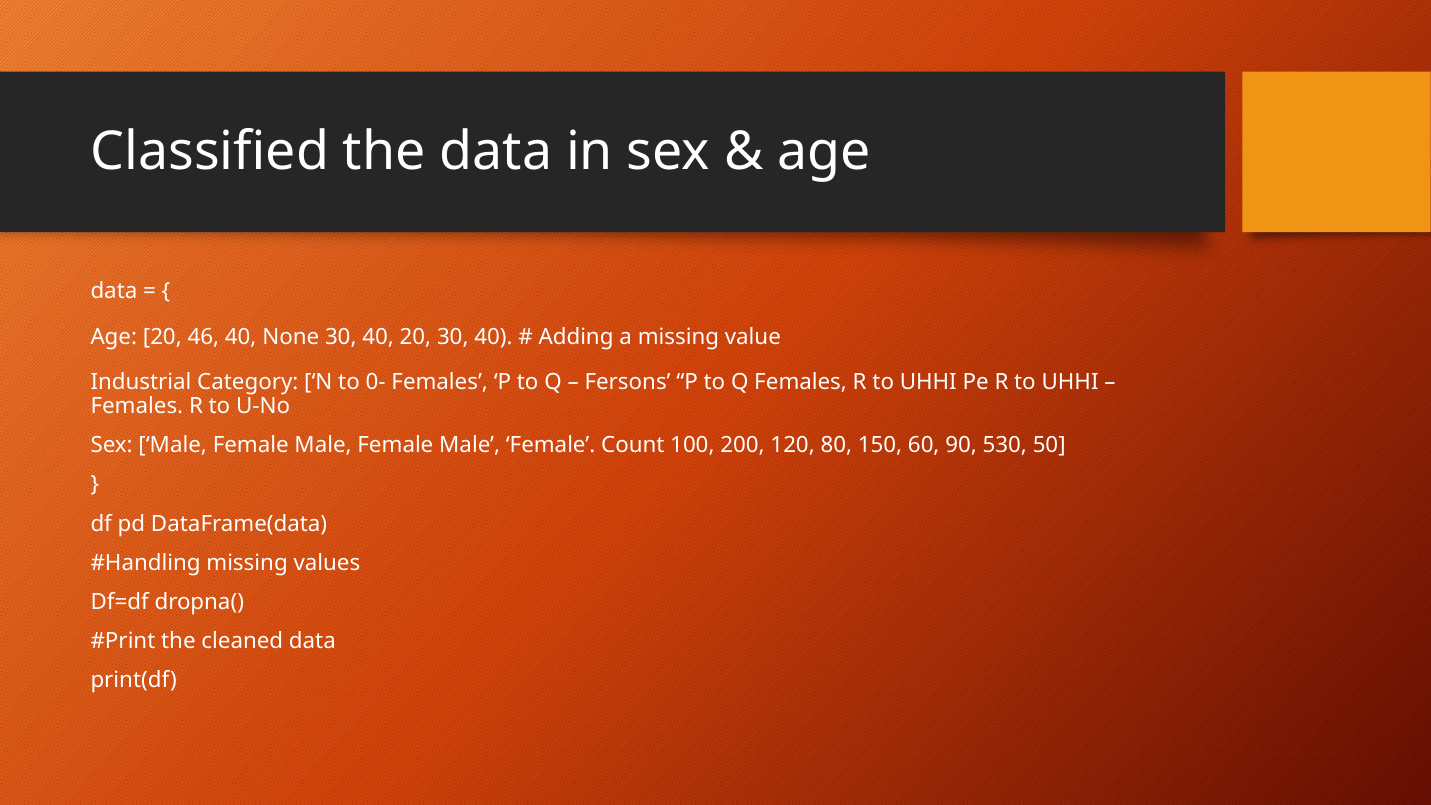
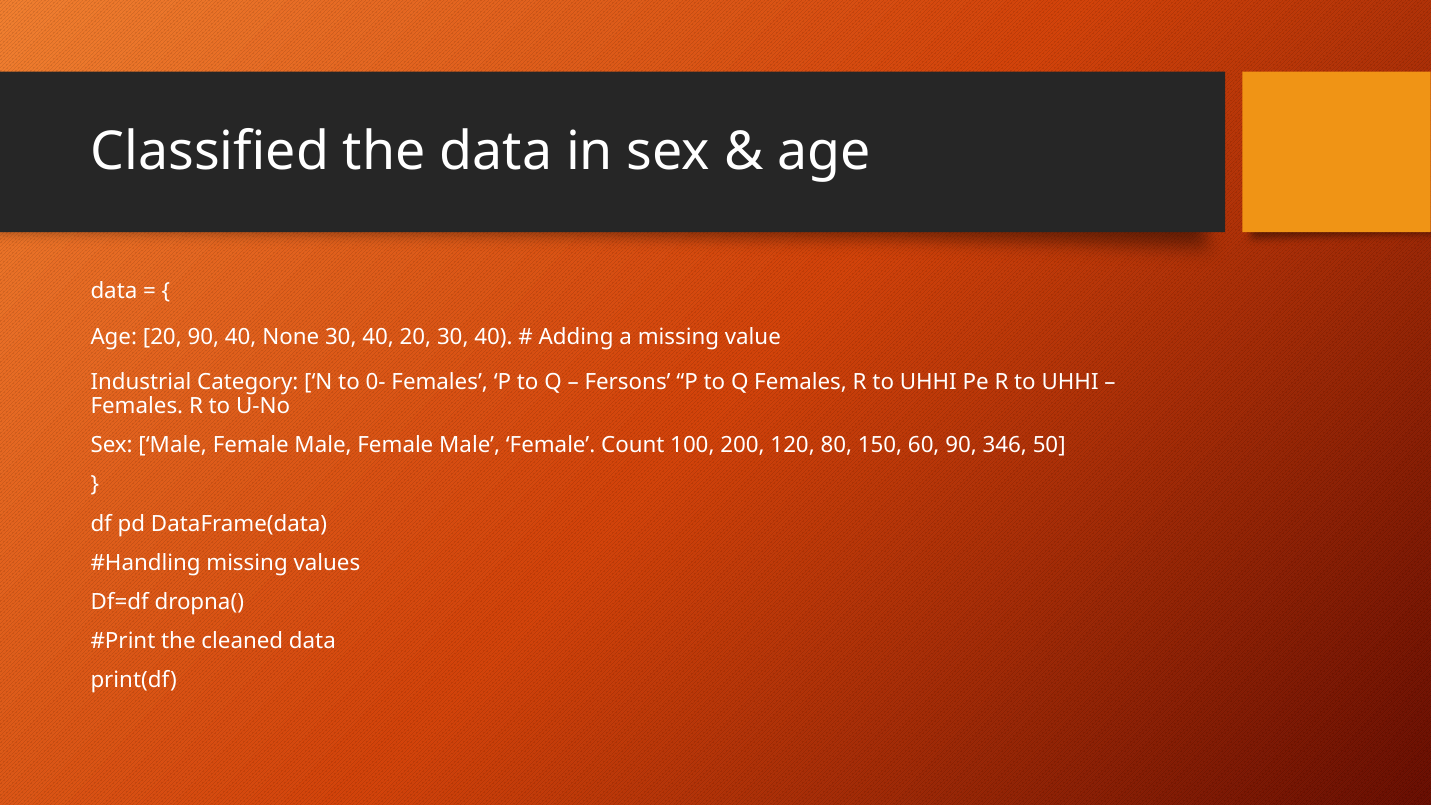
20 46: 46 -> 90 (203, 337)
530: 530 -> 346 (1005, 445)
